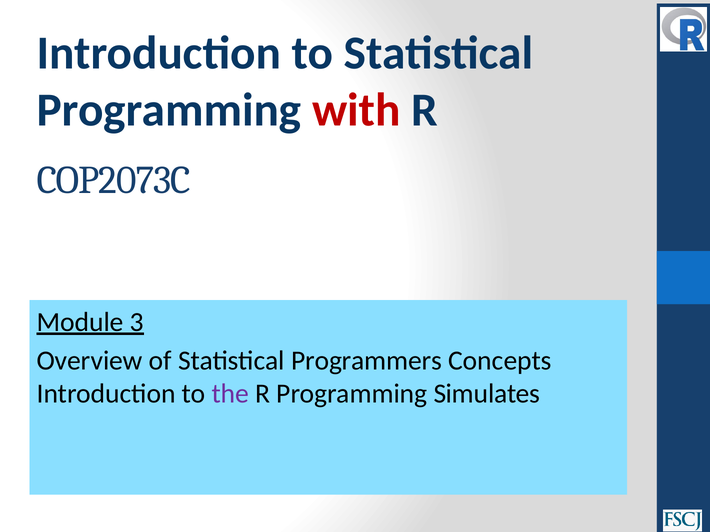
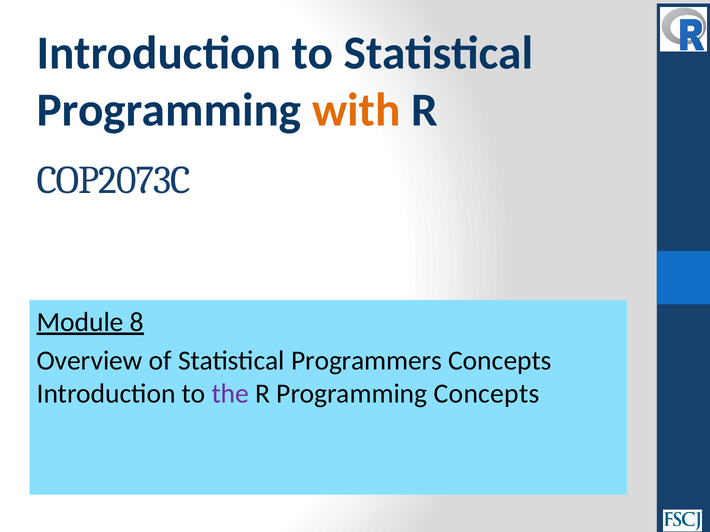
with colour: red -> orange (356, 110)
3: 3 -> 8 (137, 322)
Programming Simulates: Simulates -> Concepts (487, 394)
